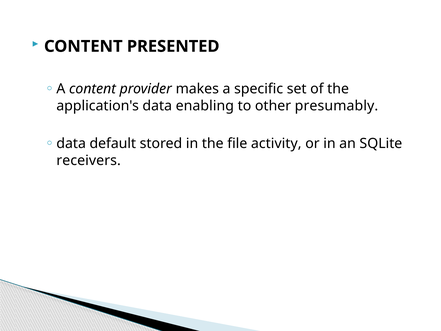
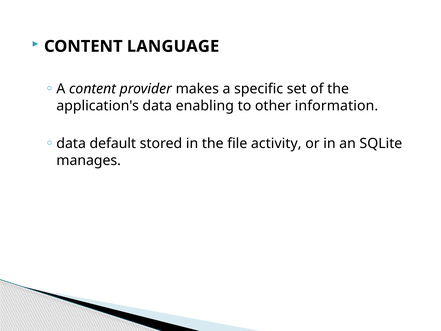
PRESENTED: PRESENTED -> LANGUAGE (173, 46)
presumably: presumably -> information (336, 106)
receivers: receivers -> manages (89, 160)
